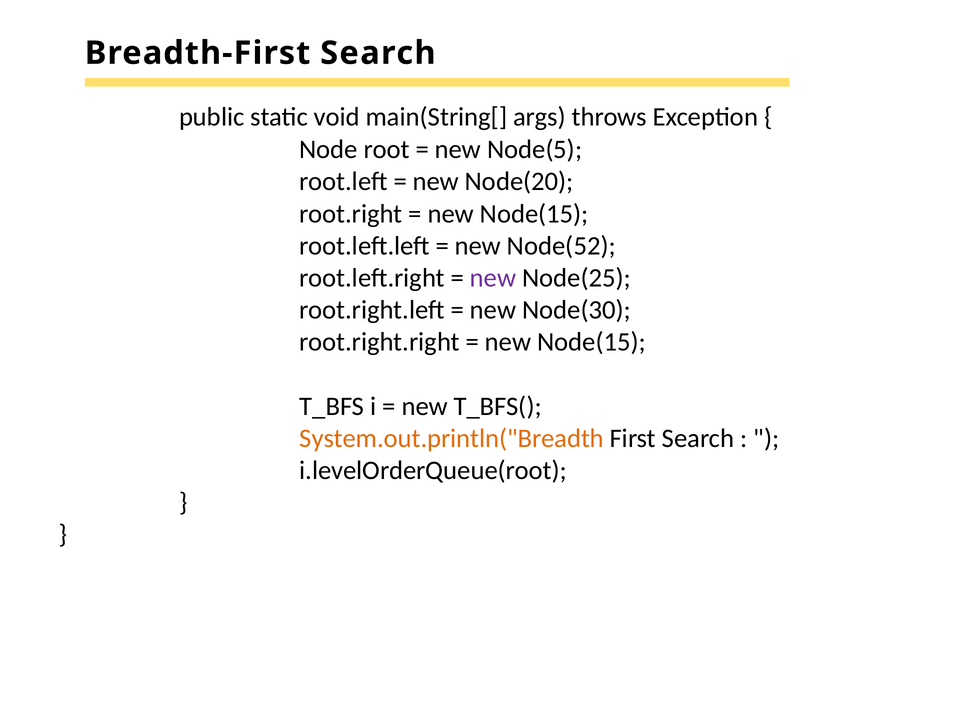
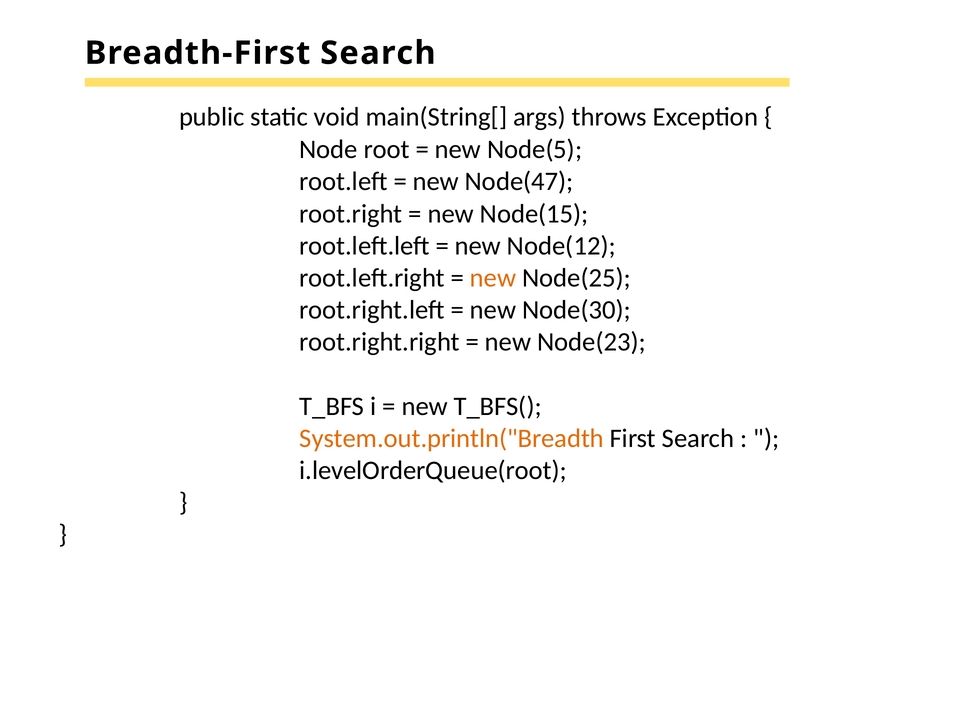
Node(20: Node(20 -> Node(47 (519, 182)
Node(52: Node(52 -> Node(12 (561, 246)
new colour: purple -> orange (493, 278)
Node(15: Node(15 -> Node(23 (592, 342)
